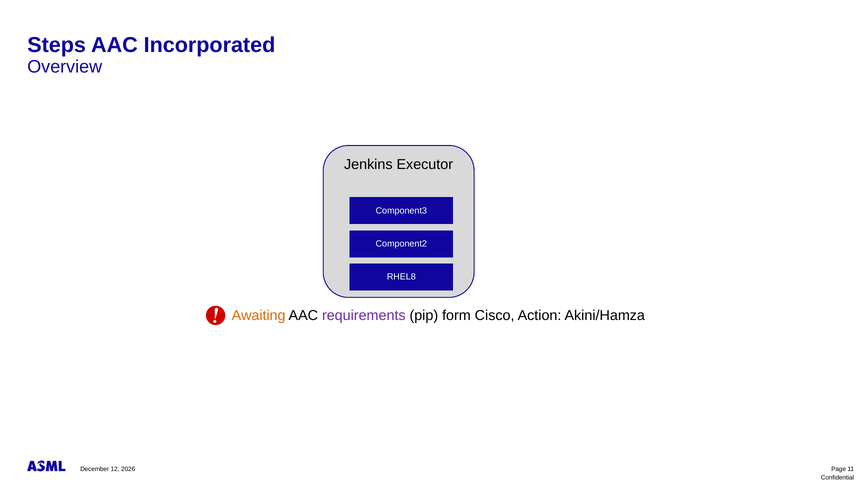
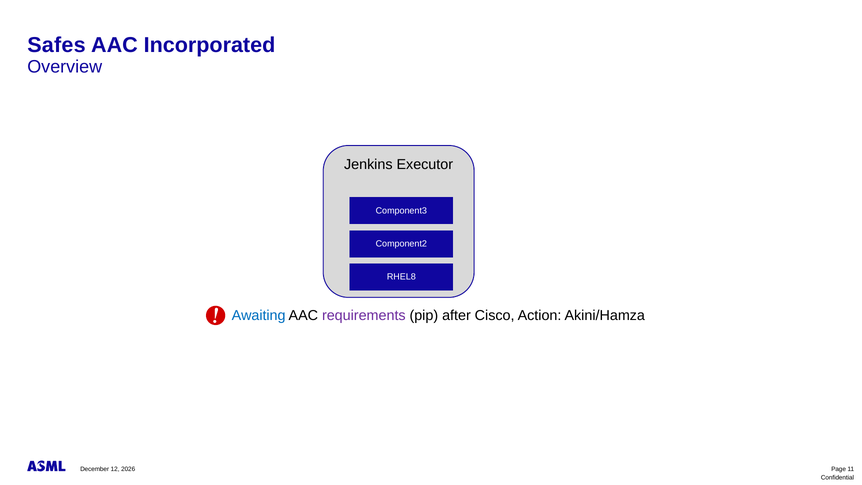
Steps: Steps -> Safes (56, 45)
Awaiting colour: orange -> blue (259, 315)
form: form -> after (456, 315)
